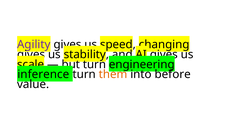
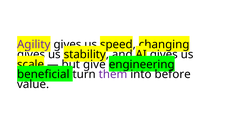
turn: turn -> give (94, 64)
inference: inference -> beneficial (43, 74)
them colour: orange -> purple (113, 74)
